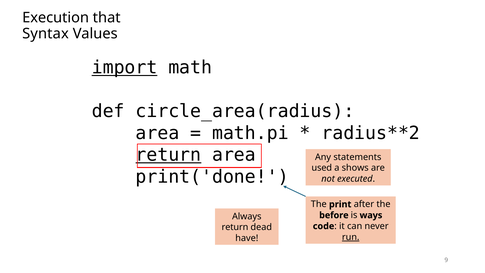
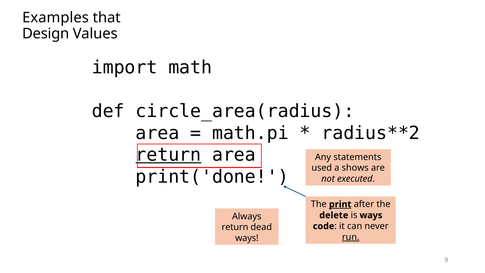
Execution: Execution -> Examples (55, 18)
Syntax: Syntax -> Design (46, 34)
import underline: present -> none (125, 68)
print underline: none -> present (340, 204)
before: before -> delete (334, 215)
have: have -> ways (247, 238)
